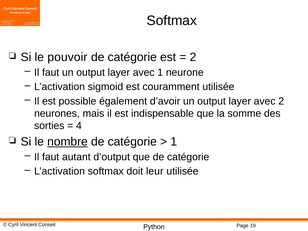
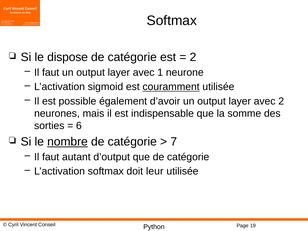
pouvoir: pouvoir -> dispose (68, 57)
couramment underline: none -> present (171, 87)
4: 4 -> 6 (79, 126)
1: 1 -> 7 (174, 142)
